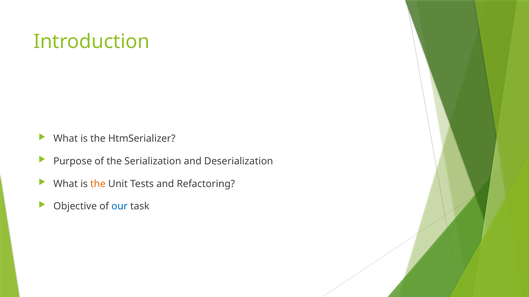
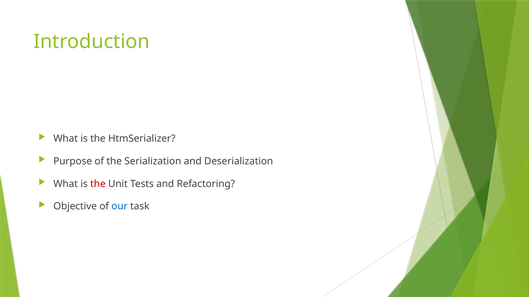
the colour: orange -> red (98, 184)
